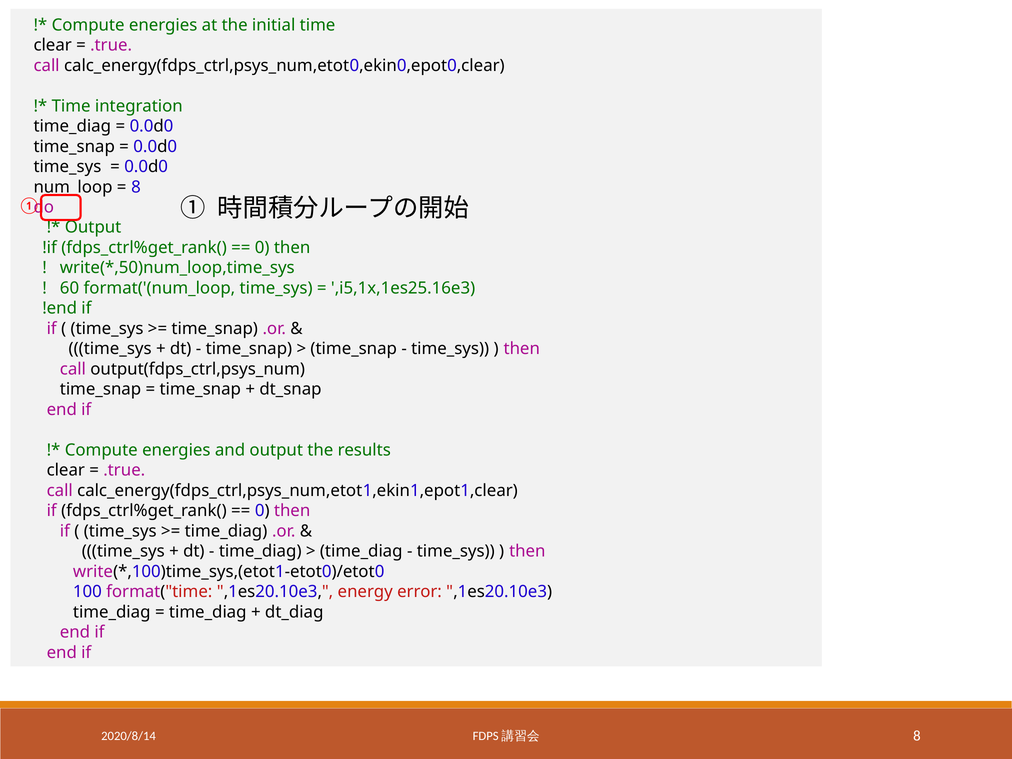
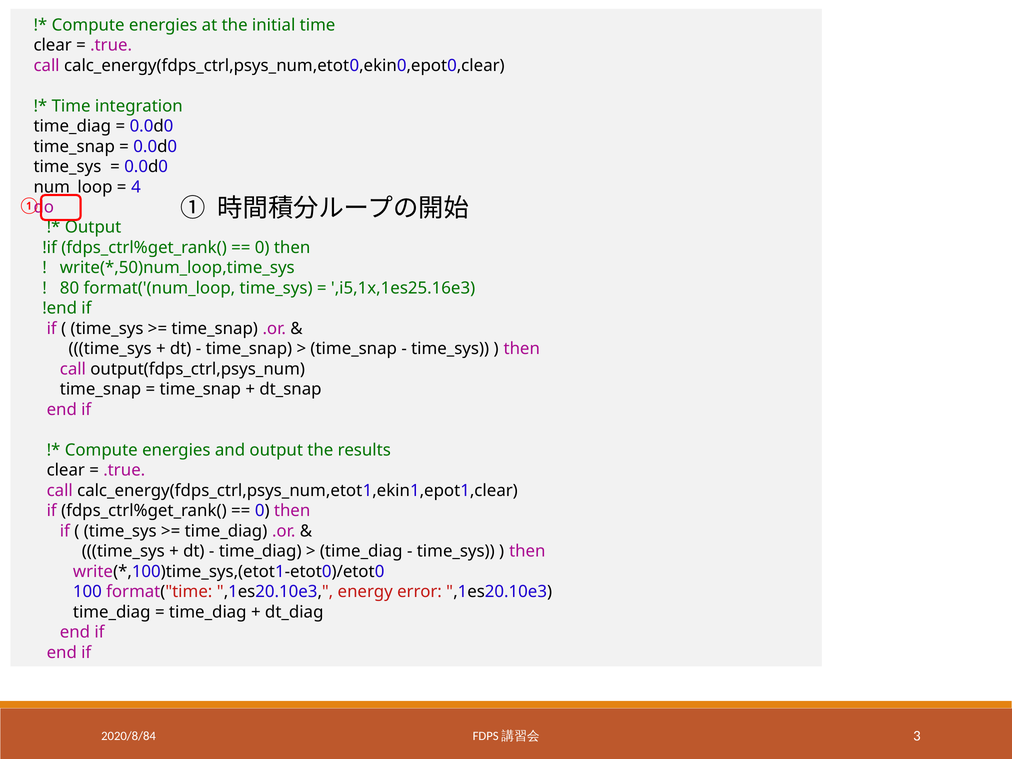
8: 8 -> 4 (136, 187)
60: 60 -> 80 (69, 288)
2020/8/14: 2020/8/14 -> 2020/8/84 (129, 736)
8: 8 -> 3 (917, 736)
